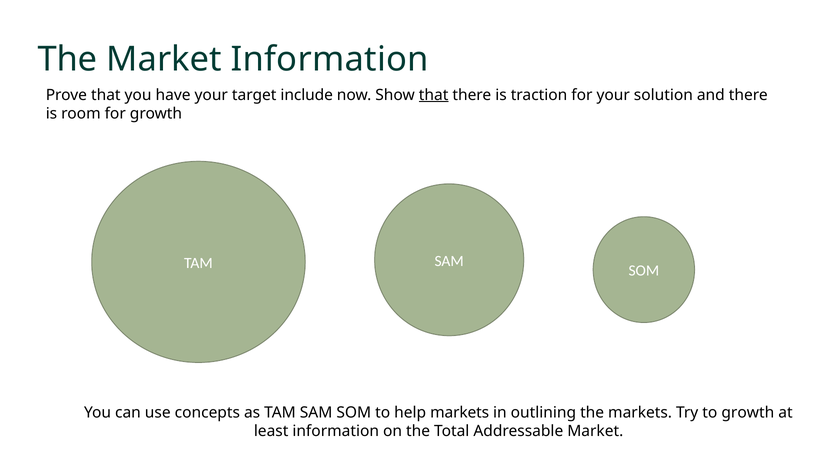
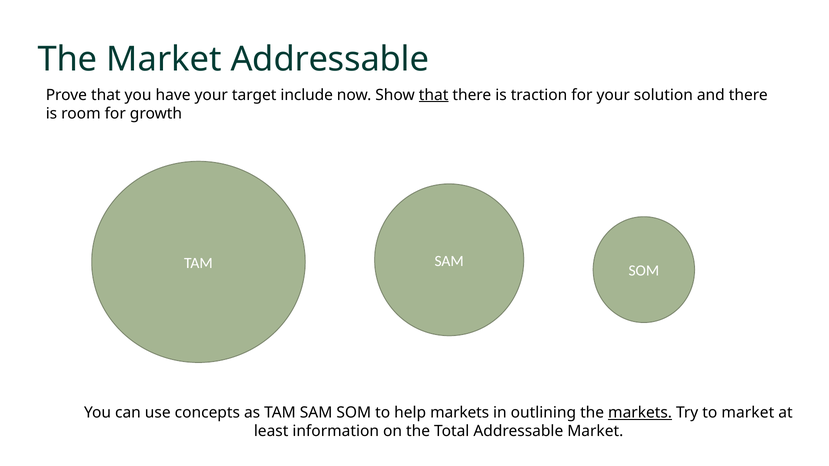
Market Information: Information -> Addressable (330, 59)
markets underline: none -> present (640, 413)
to growth: growth -> market (748, 413)
